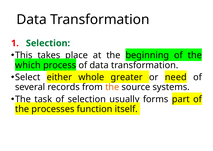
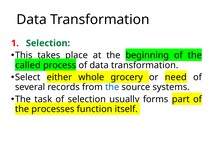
which: which -> called (28, 65)
greater: greater -> grocery (127, 77)
the colour: orange -> blue (112, 87)
